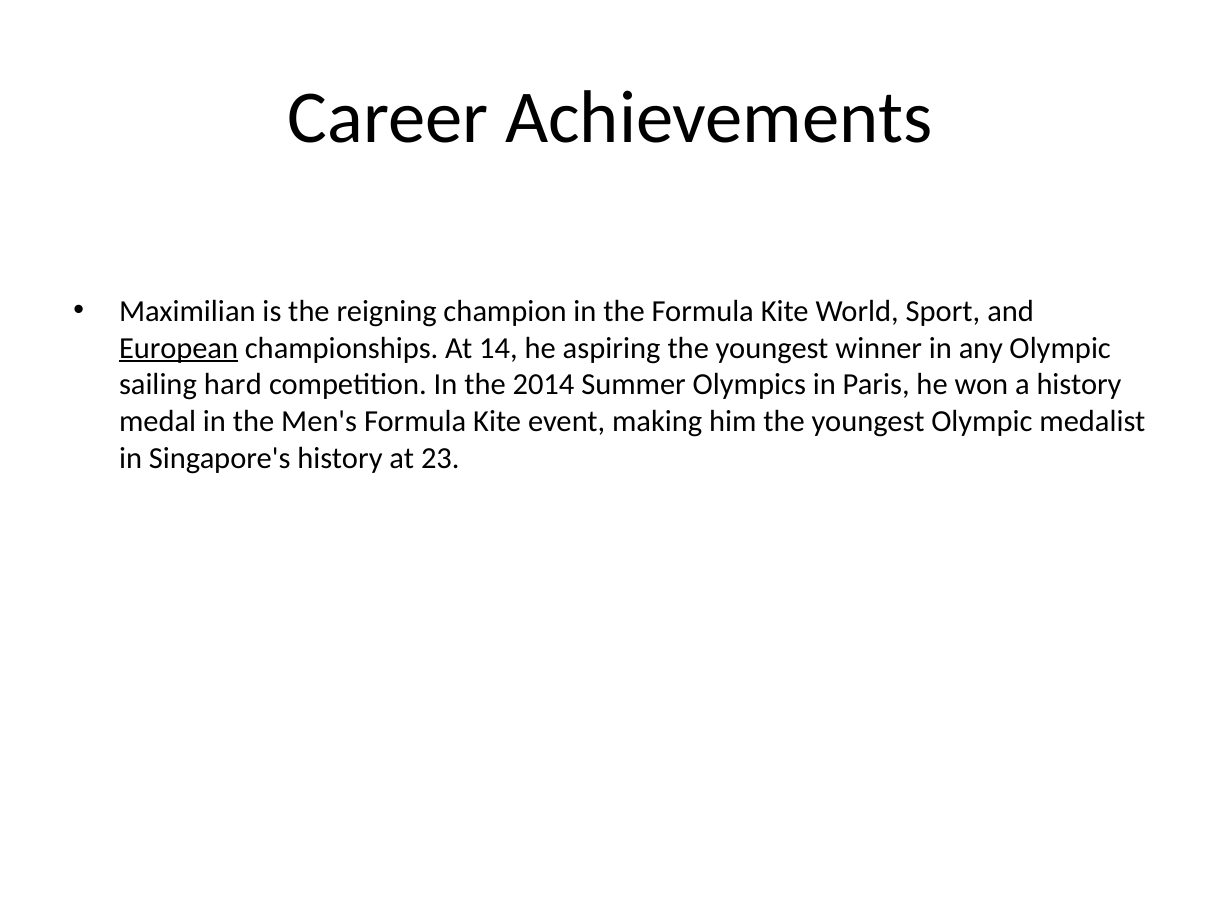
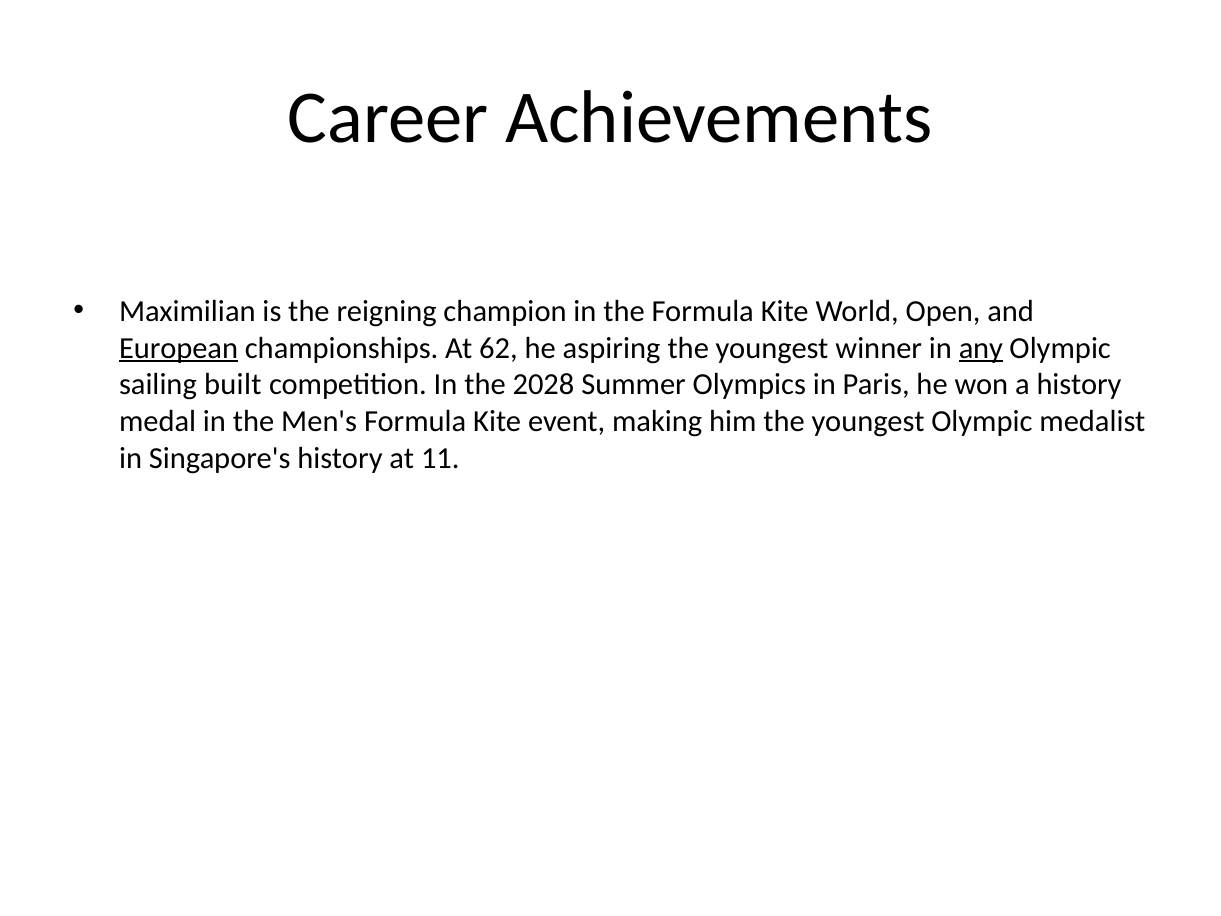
Sport: Sport -> Open (943, 311)
14: 14 -> 62 (498, 348)
any underline: none -> present (981, 348)
hard: hard -> built (233, 385)
2014: 2014 -> 2028 (543, 385)
23: 23 -> 11 (440, 458)
